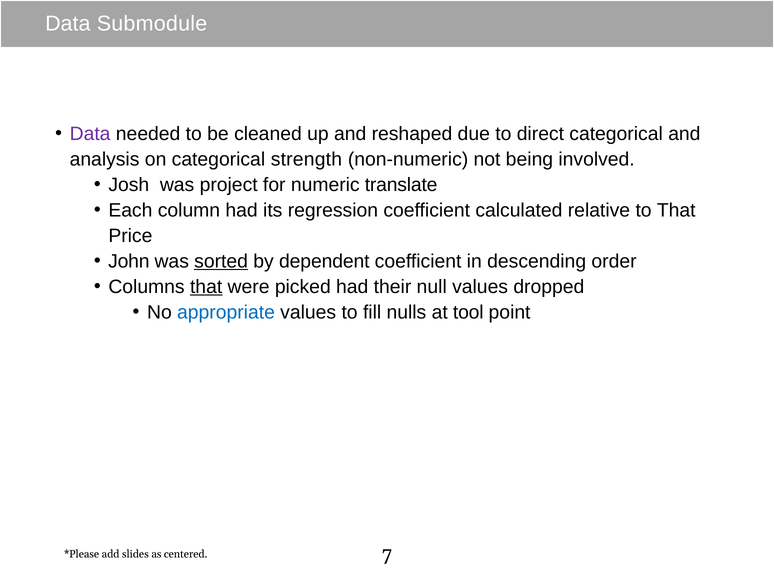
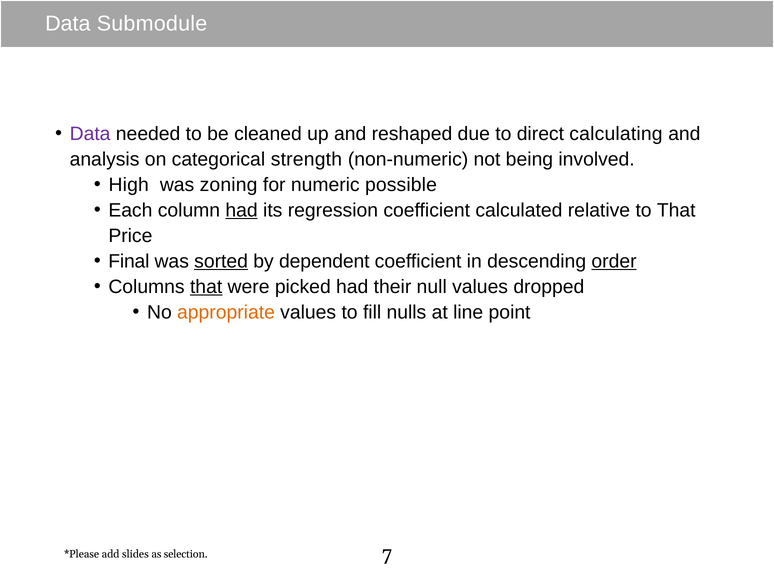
direct categorical: categorical -> calculating (616, 134)
Josh: Josh -> High (129, 185)
project: project -> zoning (229, 185)
translate: translate -> possible (401, 185)
had underline: none -> present (242, 210)
John: John -> Final (129, 262)
order underline: none -> present (614, 262)
appropriate colour: blue -> orange (226, 313)
tool: tool -> line (468, 313)
centered: centered -> selection (186, 554)
